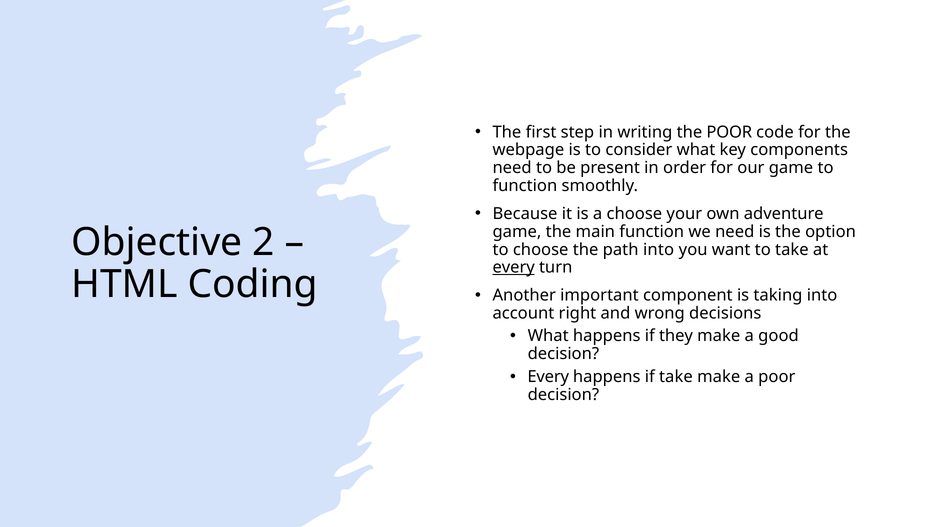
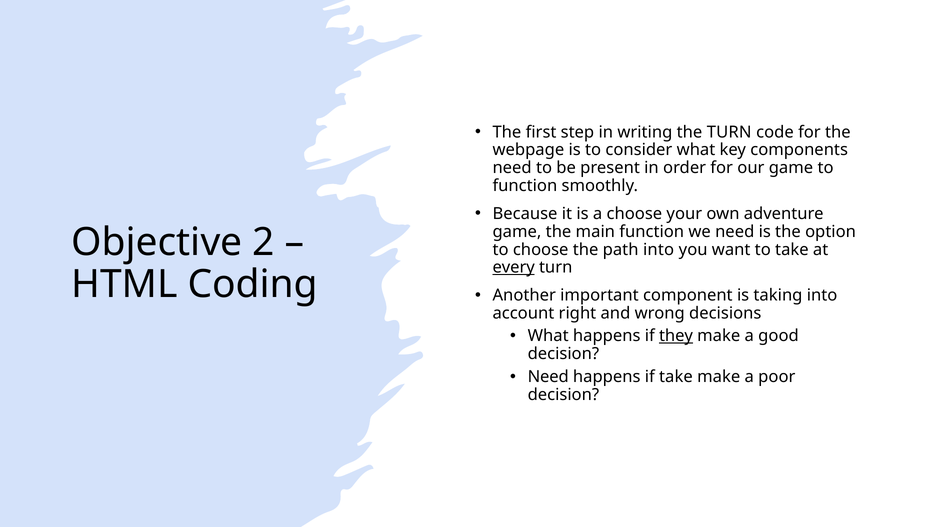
the POOR: POOR -> TURN (729, 132)
they underline: none -> present (676, 336)
Every: Every -> Need (548, 376)
